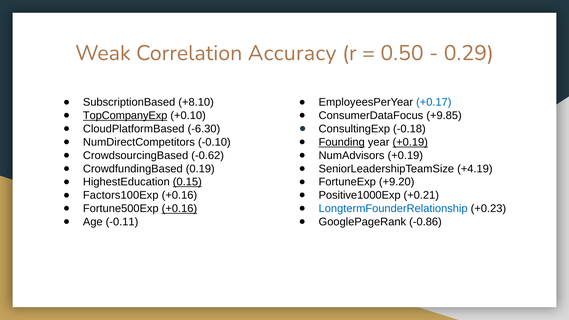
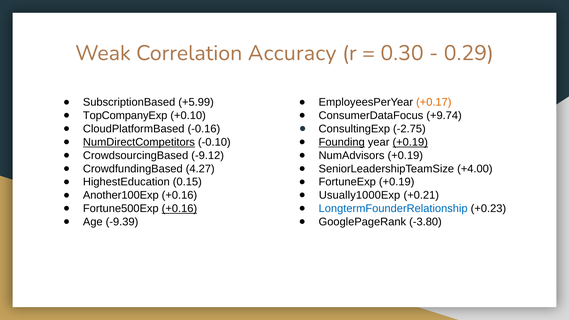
0.50: 0.50 -> 0.30 (402, 53)
+8.10: +8.10 -> +5.99 (196, 102)
+0.17 colour: blue -> orange (434, 102)
TopCompanyExp underline: present -> none (125, 116)
+9.85: +9.85 -> +9.74 (444, 116)
-6.30: -6.30 -> -0.16 (204, 129)
-0.18: -0.18 -> -2.75 (409, 129)
NumDirectCompetitors underline: none -> present (139, 142)
-0.62: -0.62 -> -9.12 (208, 155)
+4.19: +4.19 -> +4.00 (475, 169)
0.19: 0.19 -> 4.27 (200, 169)
FortuneExp +9.20: +9.20 -> +0.19 (397, 182)
0.15 underline: present -> none (187, 182)
Factors100Exp: Factors100Exp -> Another100Exp (121, 195)
Positive1000Exp: Positive1000Exp -> Usually1000Exp (360, 195)
-0.11: -0.11 -> -9.39 (122, 222)
-0.86: -0.86 -> -3.80 (425, 222)
